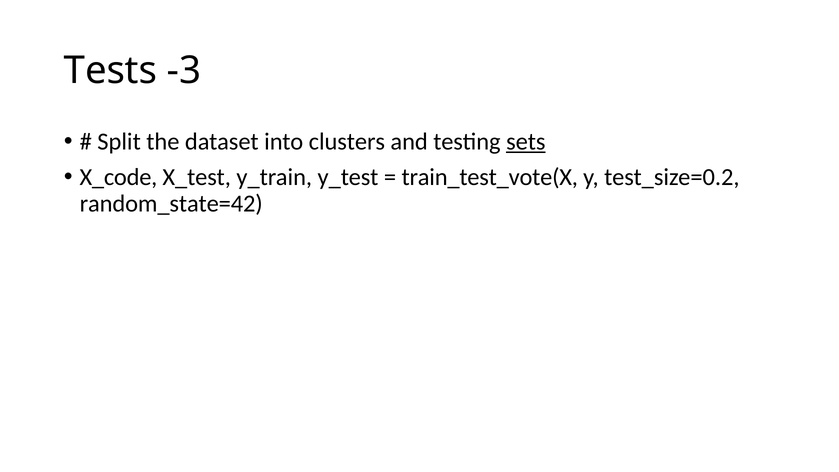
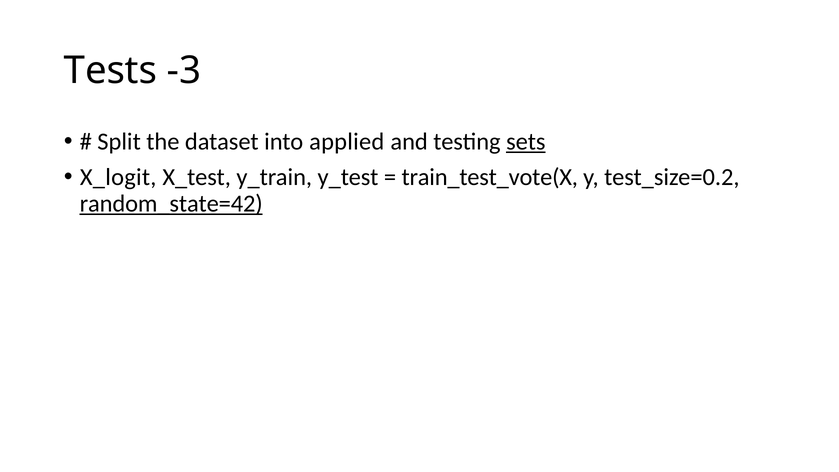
clusters: clusters -> applied (347, 142)
X_code: X_code -> X_logit (118, 177)
random_state=42 underline: none -> present (171, 203)
